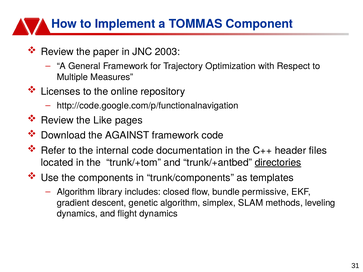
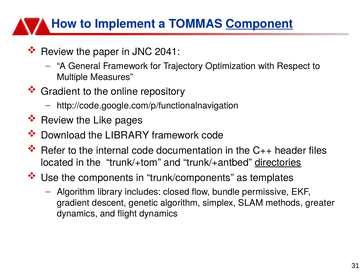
Component underline: none -> present (259, 24)
2003: 2003 -> 2041 (167, 52)
Licenses: Licenses -> Gradient (61, 92)
the AGAINST: AGAINST -> LIBRARY (127, 135)
leveling: leveling -> greater (320, 203)
